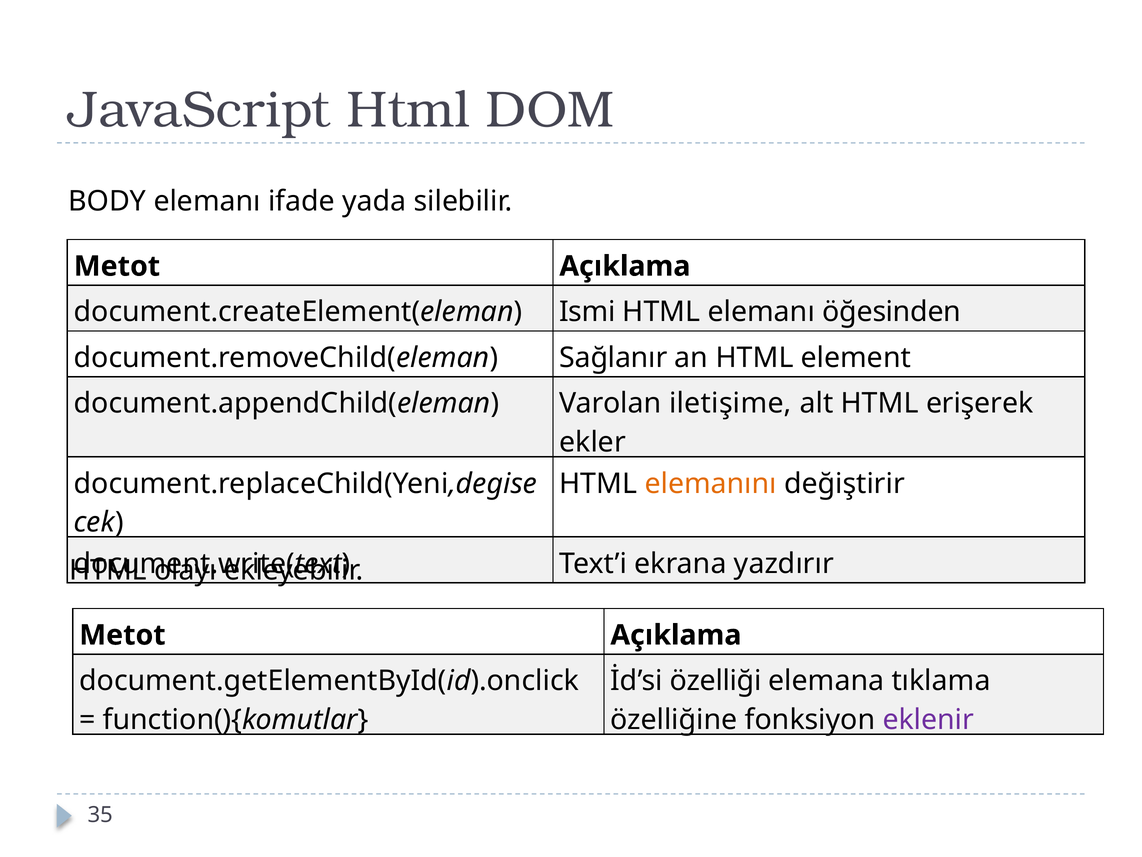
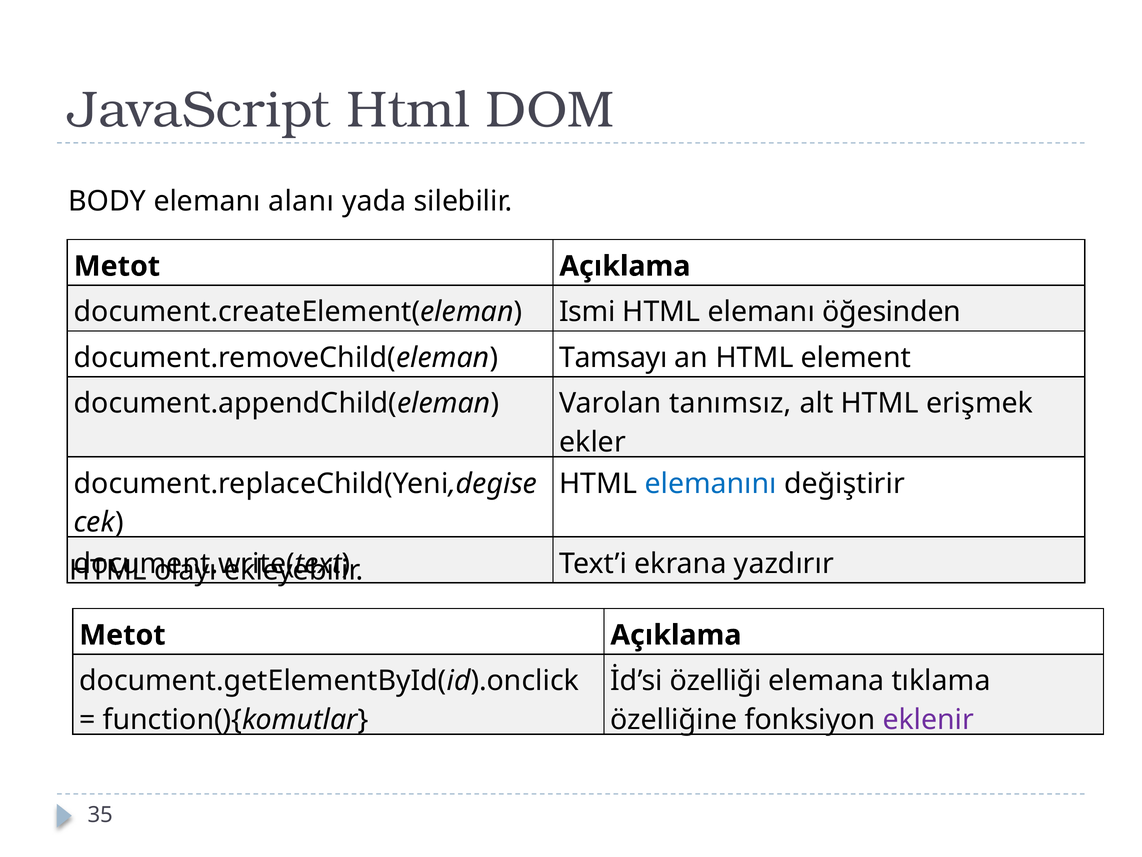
ifade: ifade -> alanı (301, 201)
Sağlanır: Sağlanır -> Tamsayı (613, 358)
iletişime: iletişime -> tanımsız (730, 403)
erişerek: erişerek -> erişmek (980, 403)
elemanını colour: orange -> blue (711, 483)
